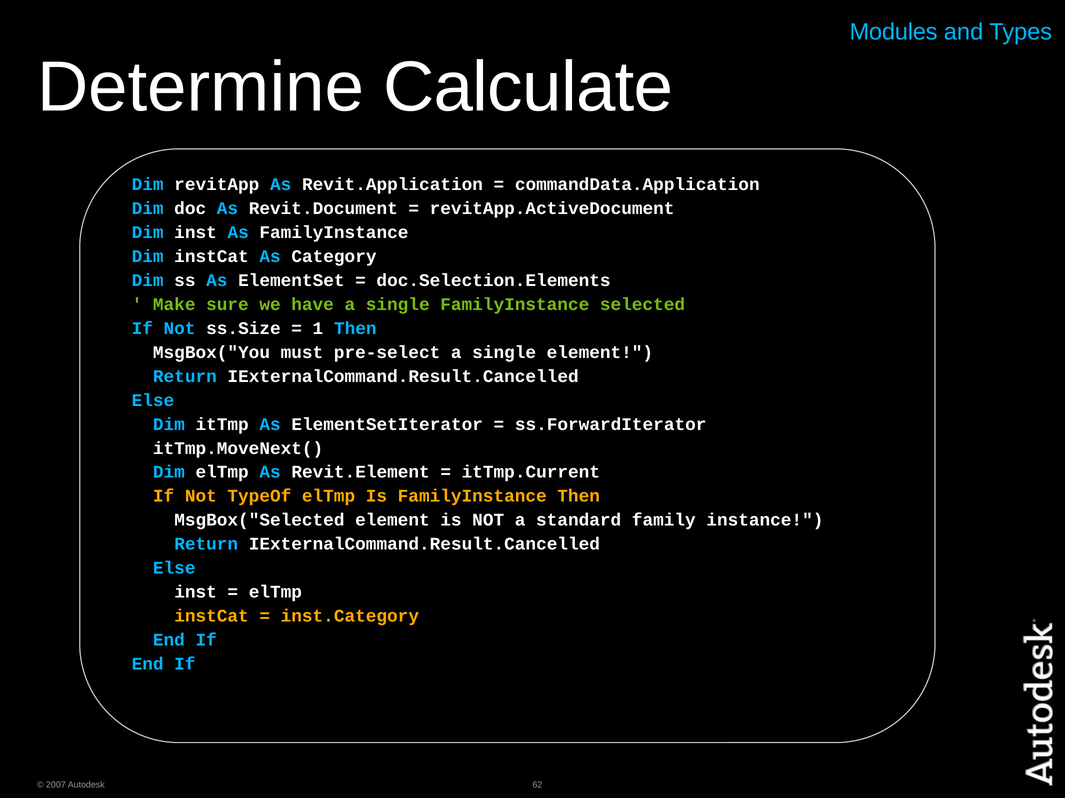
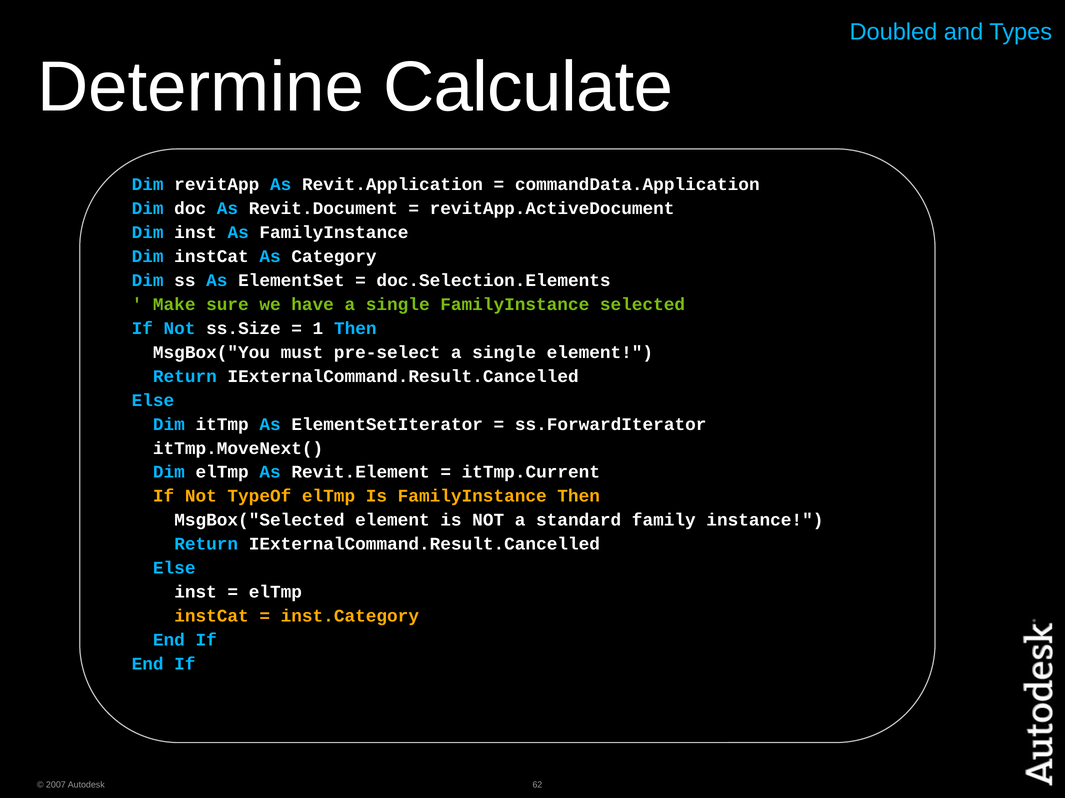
Modules: Modules -> Doubled (893, 32)
